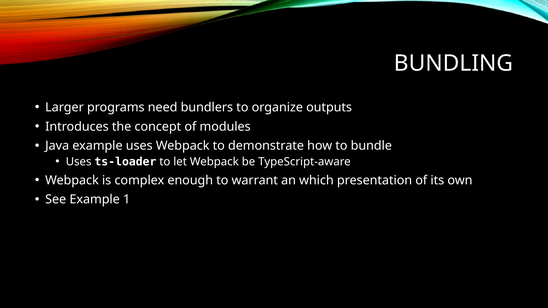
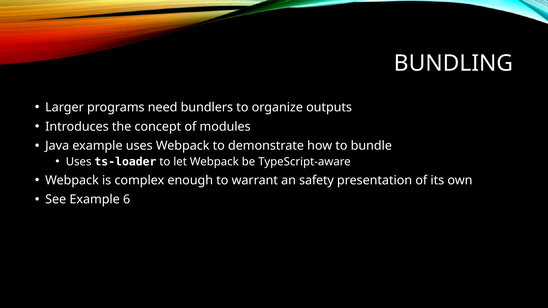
which: which -> safety (316, 180)
1: 1 -> 6 (127, 200)
